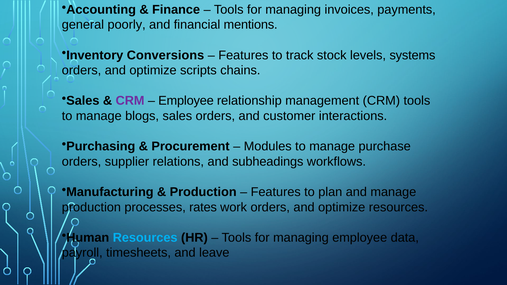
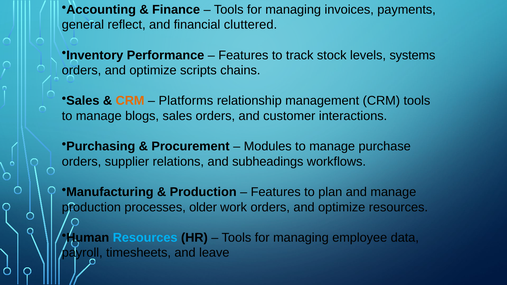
poorly: poorly -> reflect (127, 25)
mentions: mentions -> cluttered (250, 25)
Conversions: Conversions -> Performance (166, 55)
CRM colour: purple -> orange (130, 101)
Employee: Employee -> Platforms (186, 101)
rates: rates -> older (203, 207)
